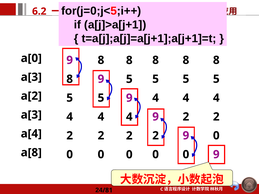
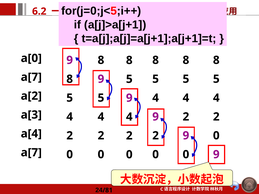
a[3: a[3 -> a[7 (31, 77)
a[8: a[8 -> a[7 (31, 153)
